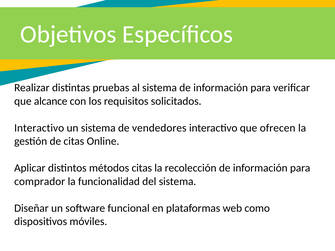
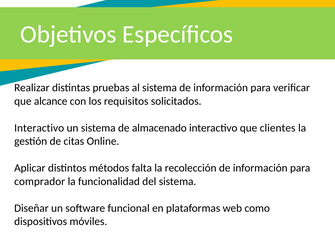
vendedores: vendedores -> almacenado (159, 128)
ofrecen: ofrecen -> clientes (278, 128)
métodos citas: citas -> falta (142, 168)
